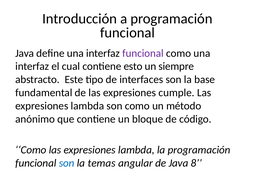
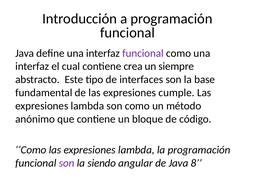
esto: esto -> crea (133, 66)
son colour: blue -> purple (67, 163)
temas: temas -> siendo (102, 163)
